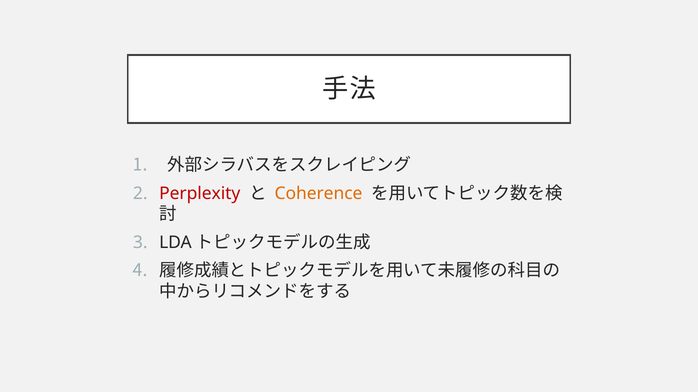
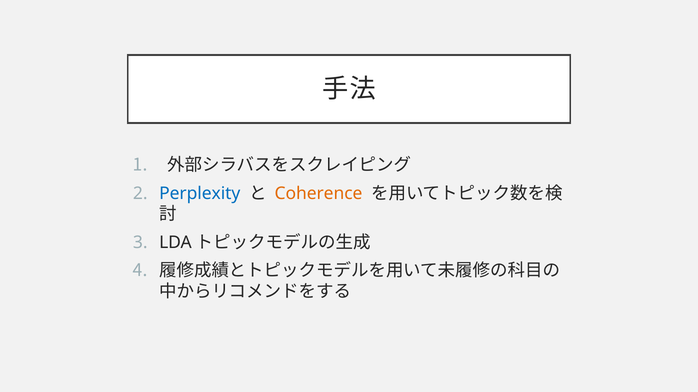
Perplexity colour: red -> blue (200, 194)
